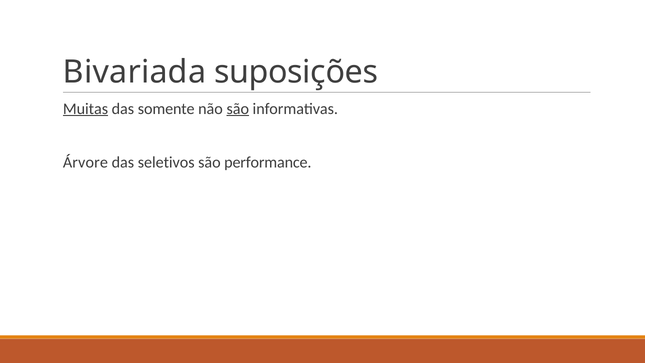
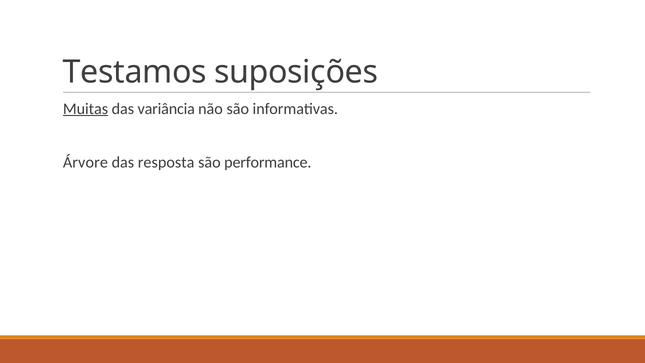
Bivariada: Bivariada -> Testamos (135, 72)
somente: somente -> variância (166, 109)
são underline: present -> none (238, 109)
seletivos: seletivos -> resposta (166, 162)
